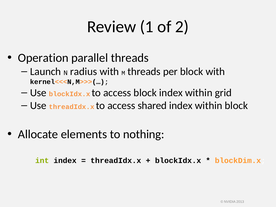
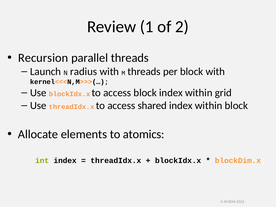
Operation: Operation -> Recursion (43, 58)
nothing: nothing -> atomics (144, 134)
